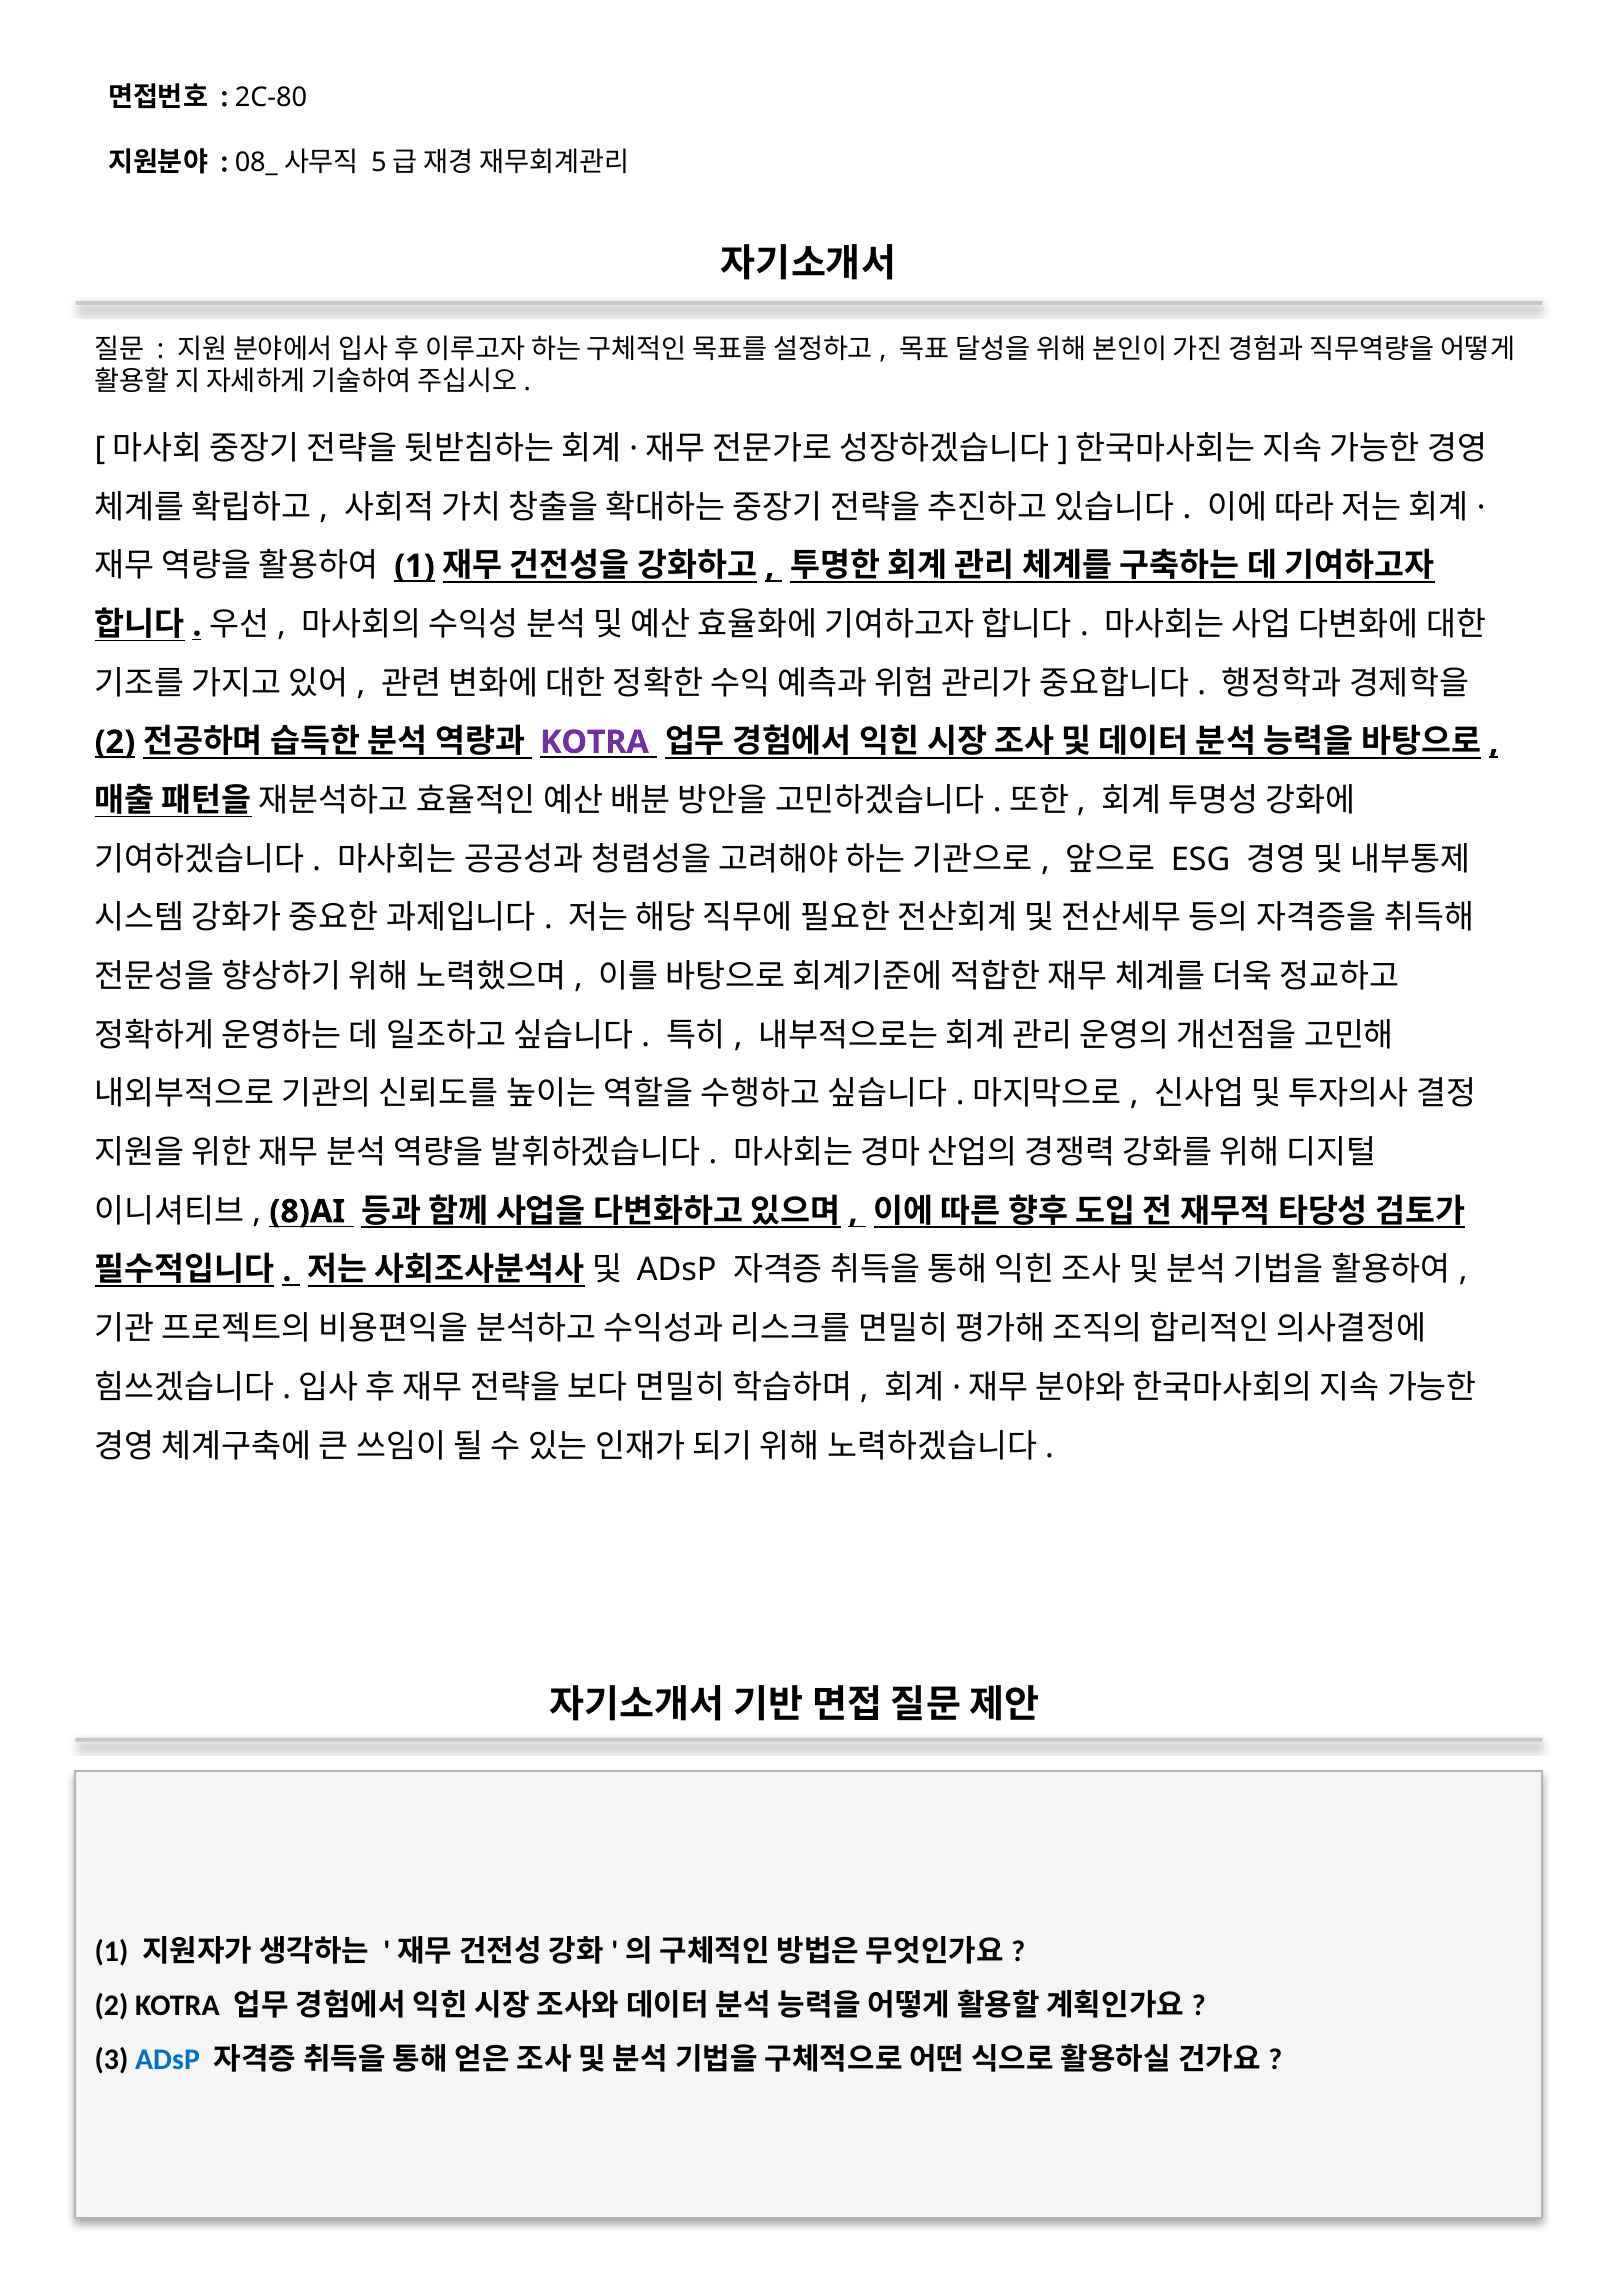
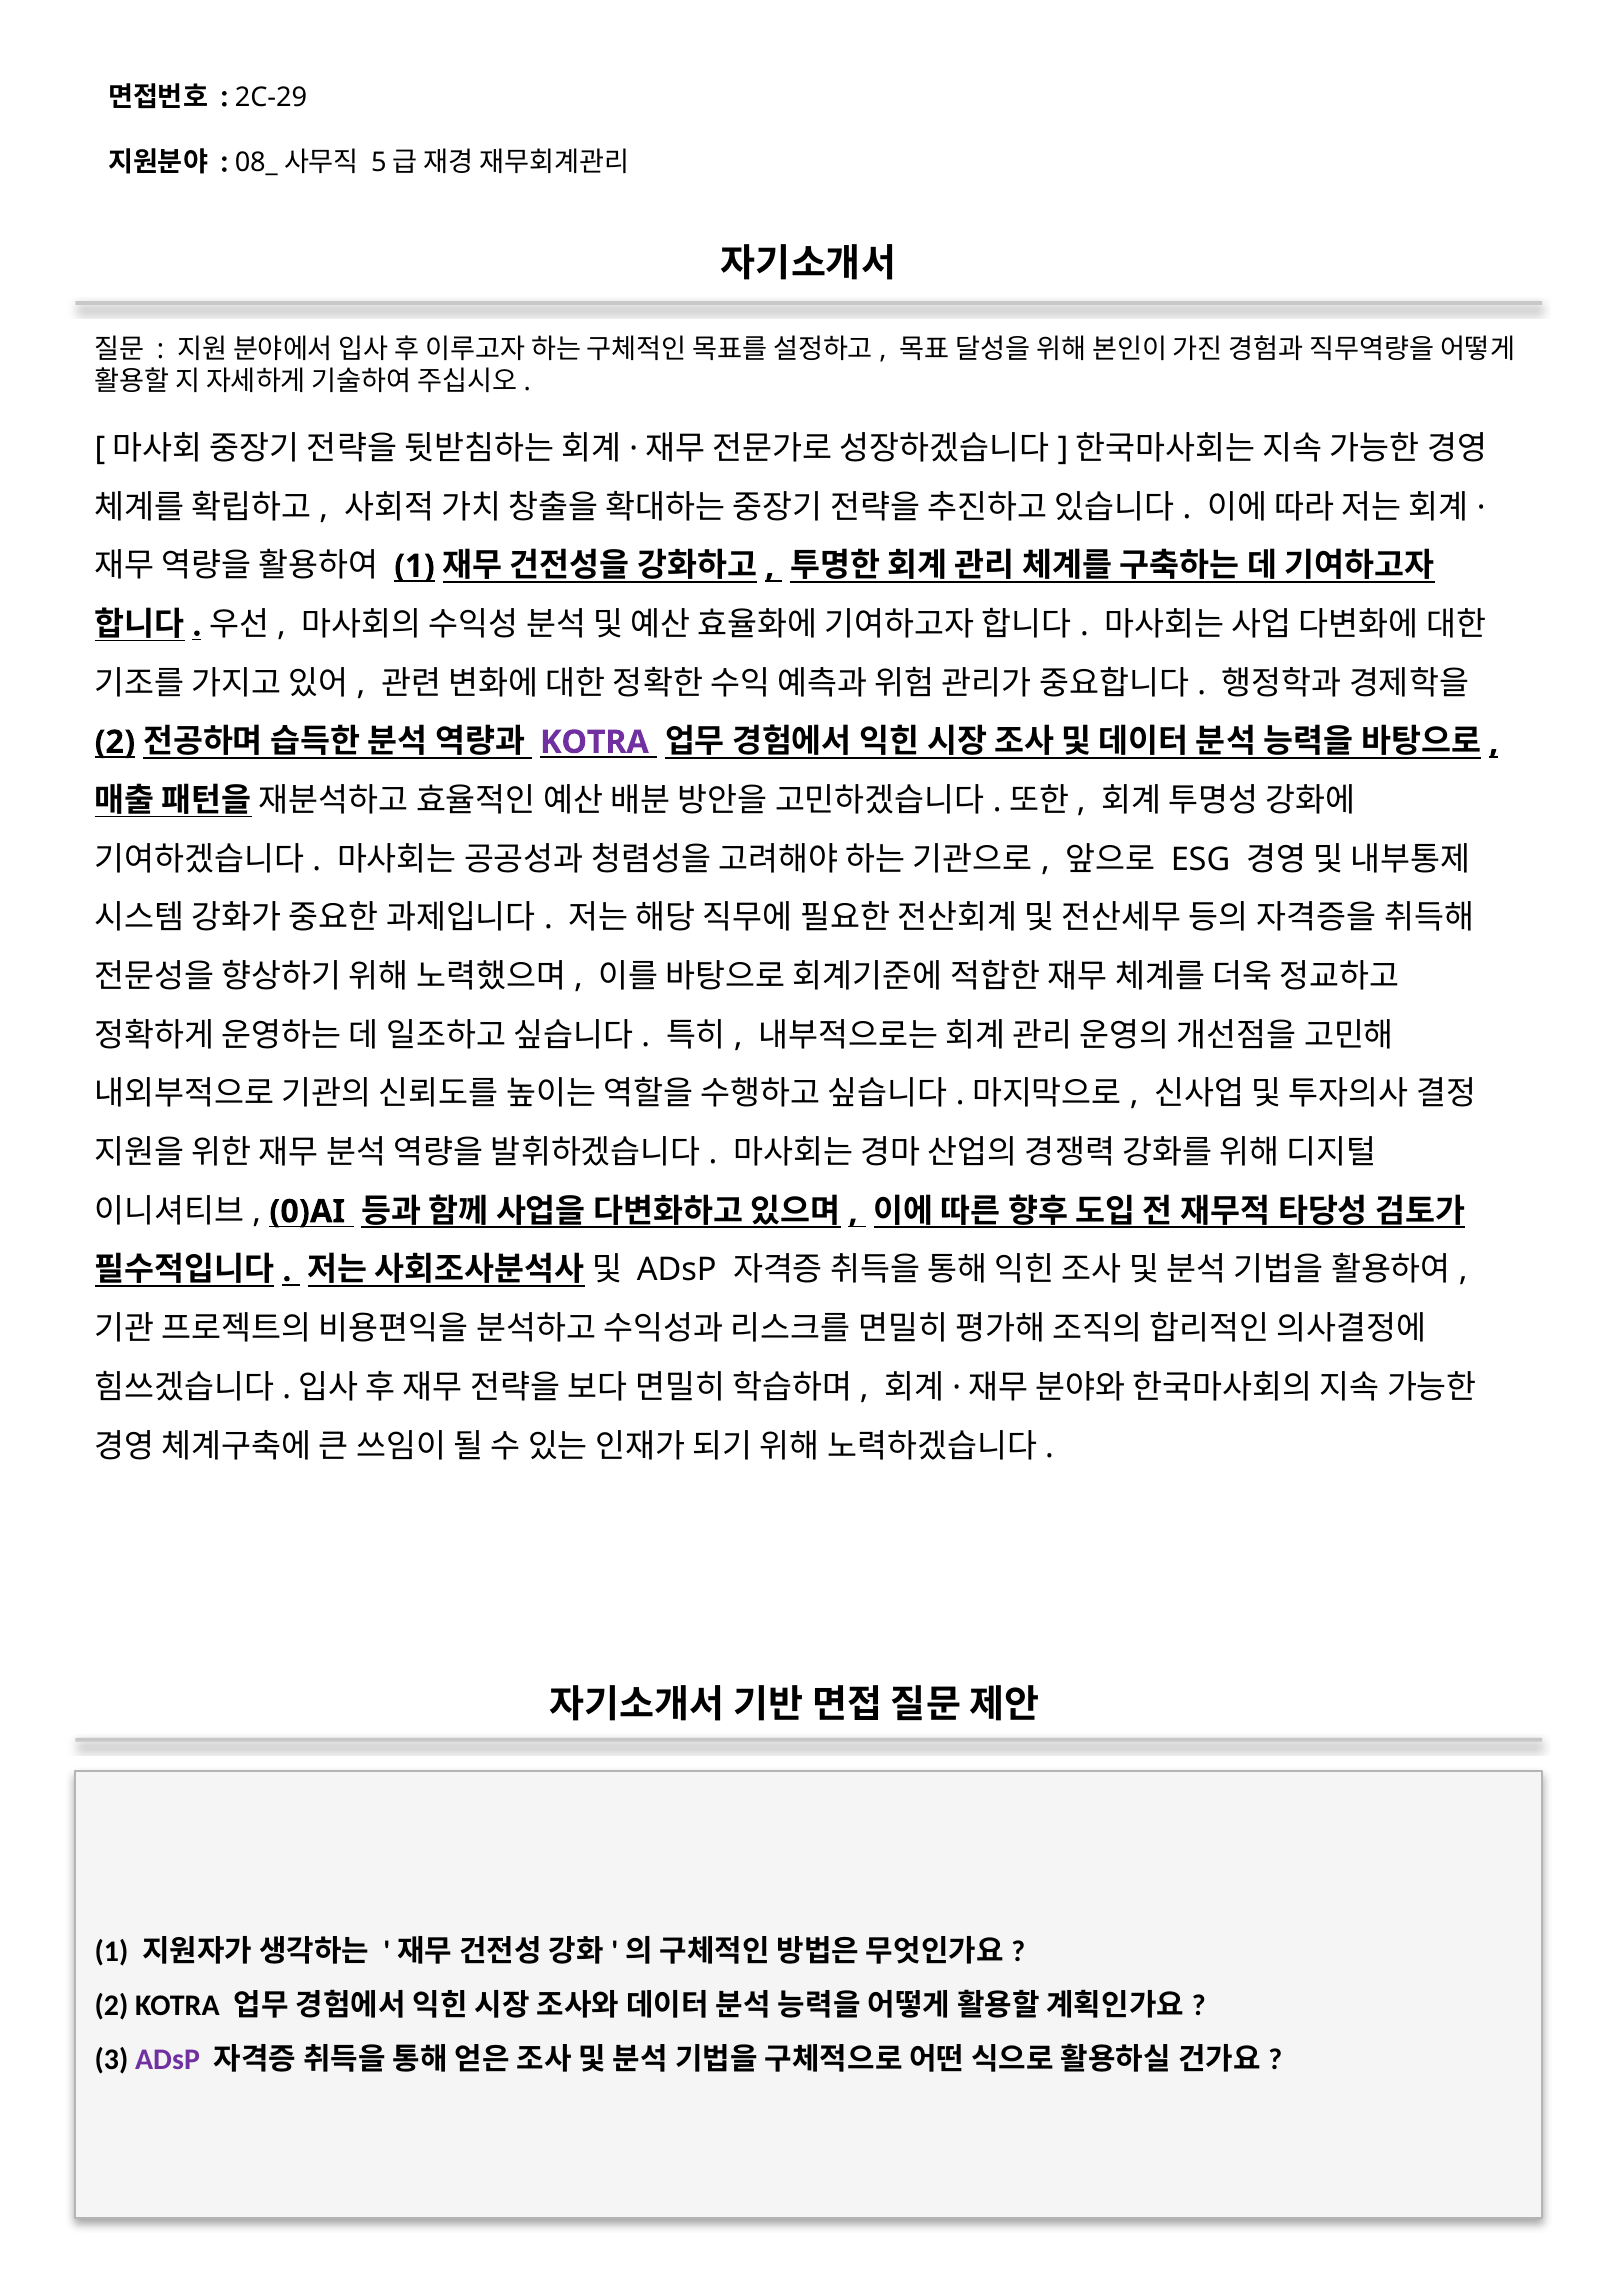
2C-80: 2C-80 -> 2C-29 (271, 97)
8)AI: 8)AI -> 0)AI (307, 1212)
ADsP colour: blue -> purple (167, 2059)
